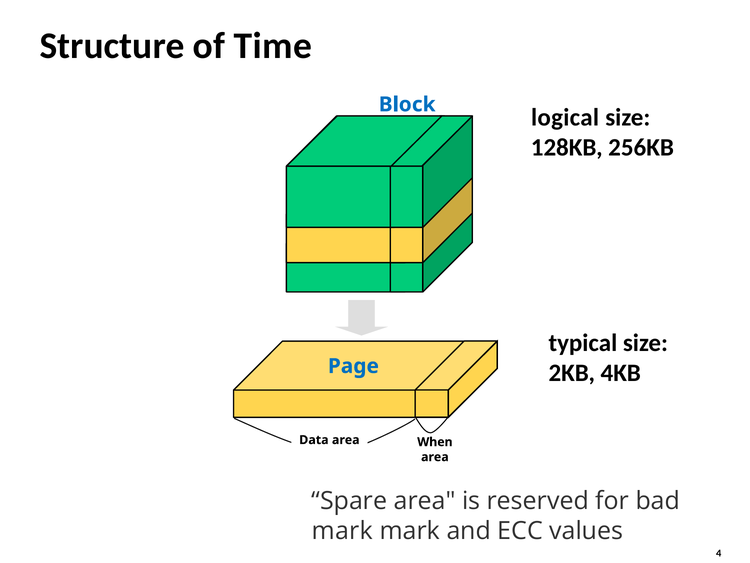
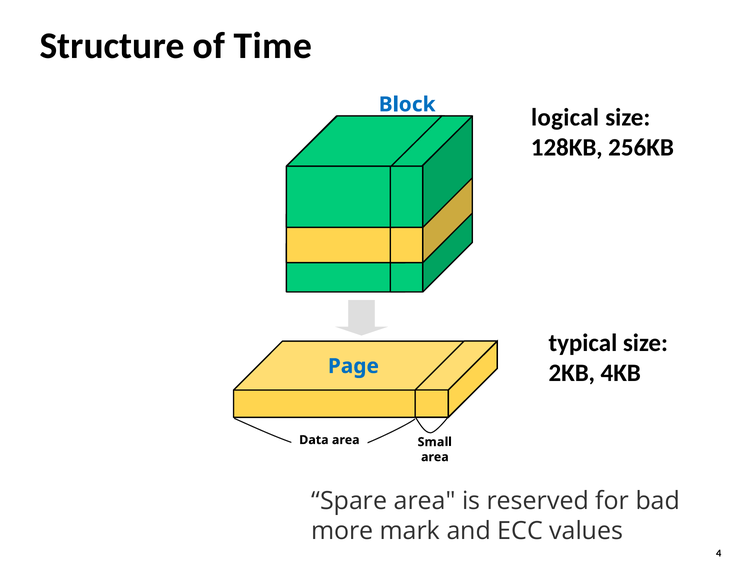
When: When -> Small (435, 442)
mark: mark -> more (342, 531)
